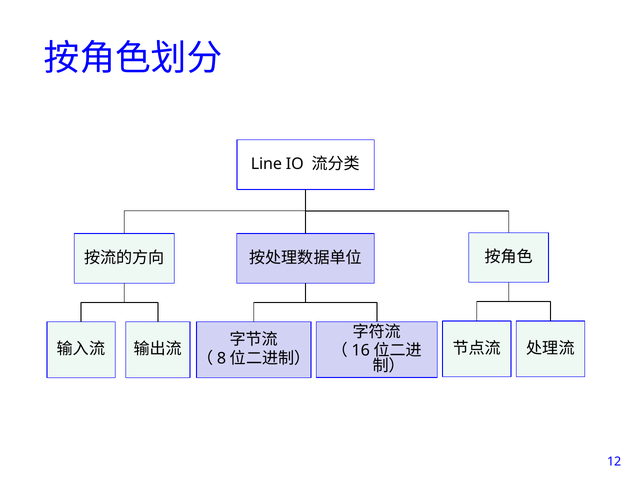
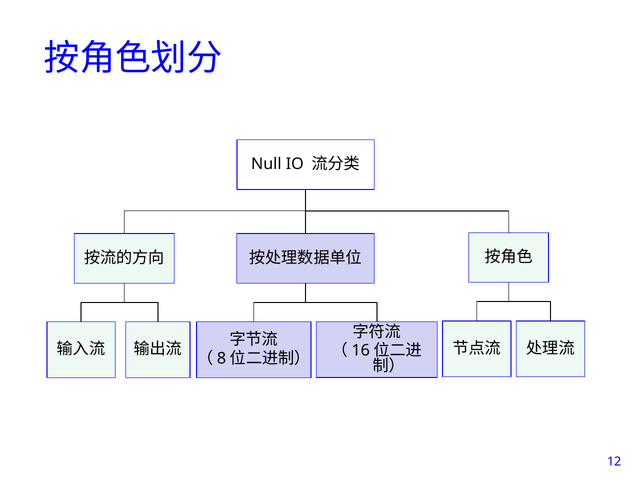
Line: Line -> Null (266, 164)
